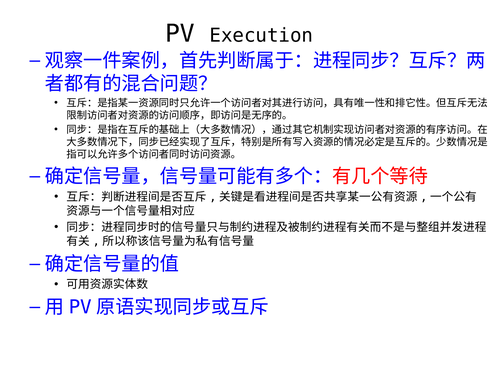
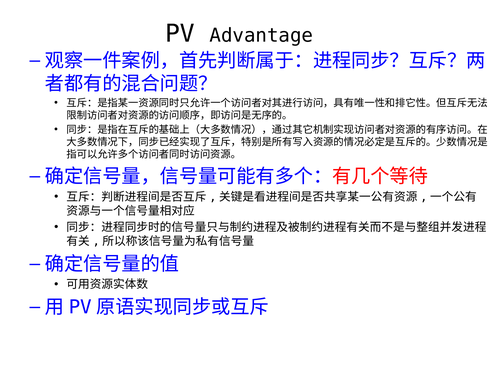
Execution: Execution -> Advantage (261, 36)
